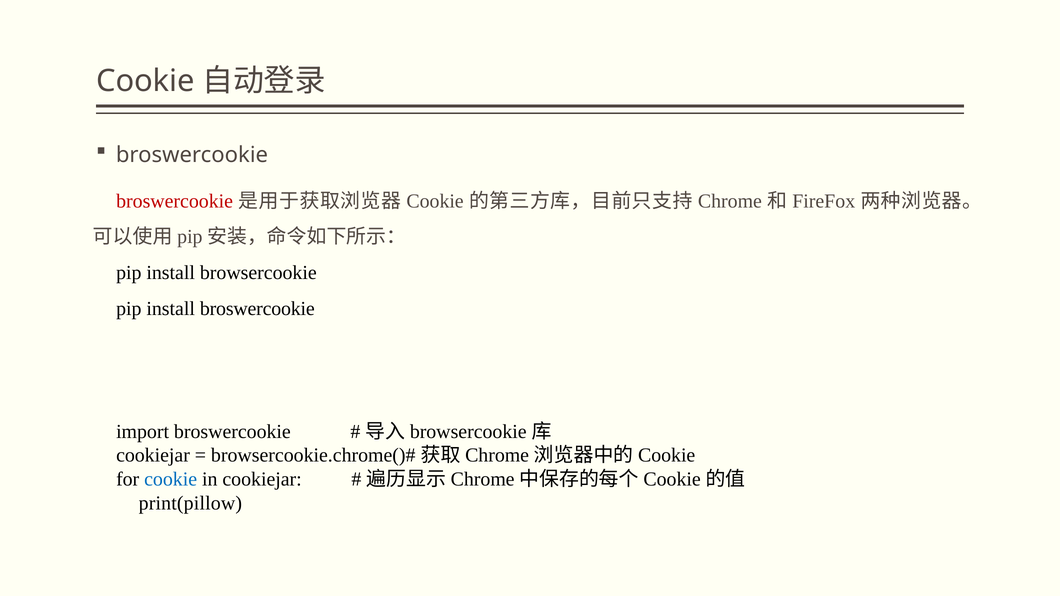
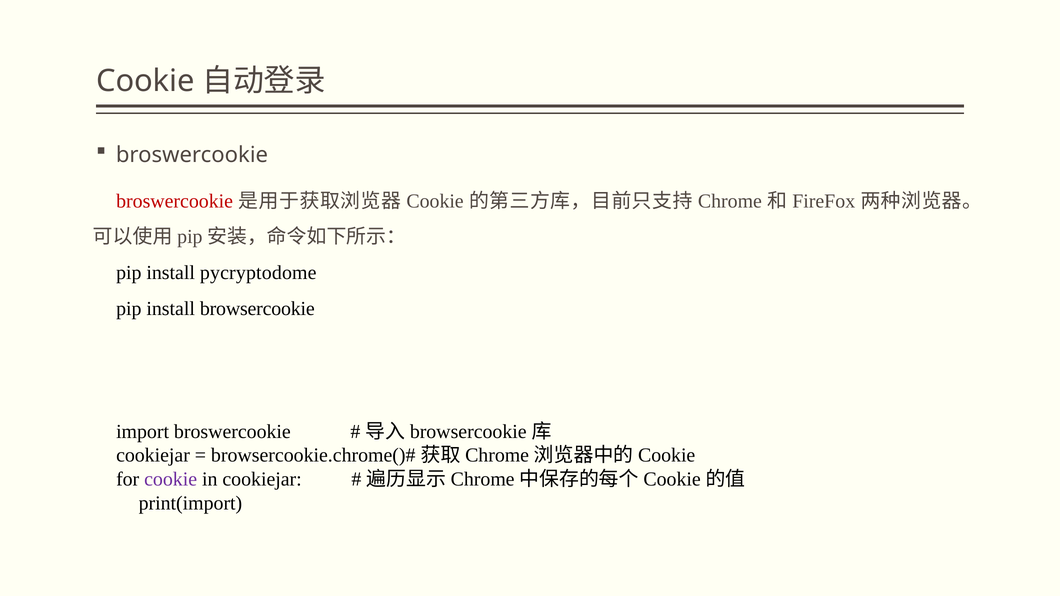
browsercookie: browsercookie -> pycryptodome (258, 273)
install broswercookie: broswercookie -> browsercookie (257, 309)
cookie colour: blue -> purple (171, 479)
print(pillow: print(pillow -> print(import (190, 503)
